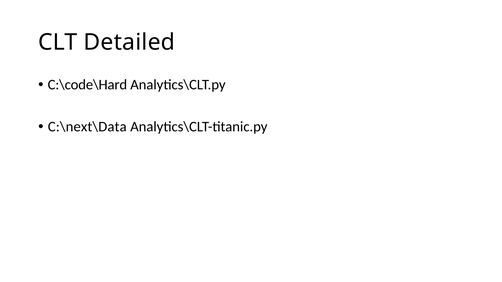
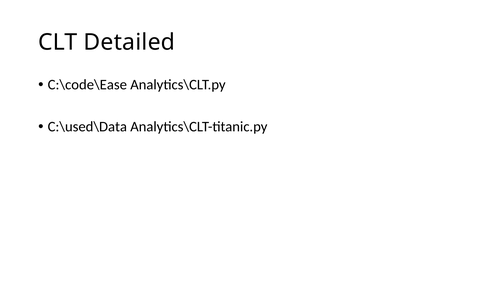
C:\code\Hard: C:\code\Hard -> C:\code\Ease (87, 85)
C:\next\Data: C:\next\Data -> C:\used\Data (87, 127)
